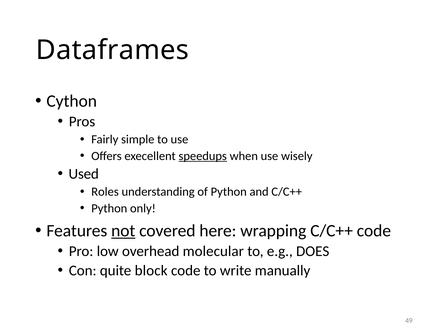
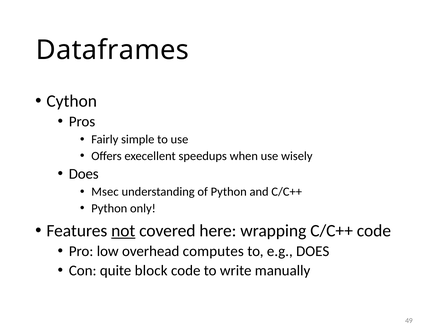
speedups underline: present -> none (203, 156)
Used: Used -> Does (84, 174)
Roles: Roles -> Msec (105, 192)
molecular: molecular -> computes (213, 251)
